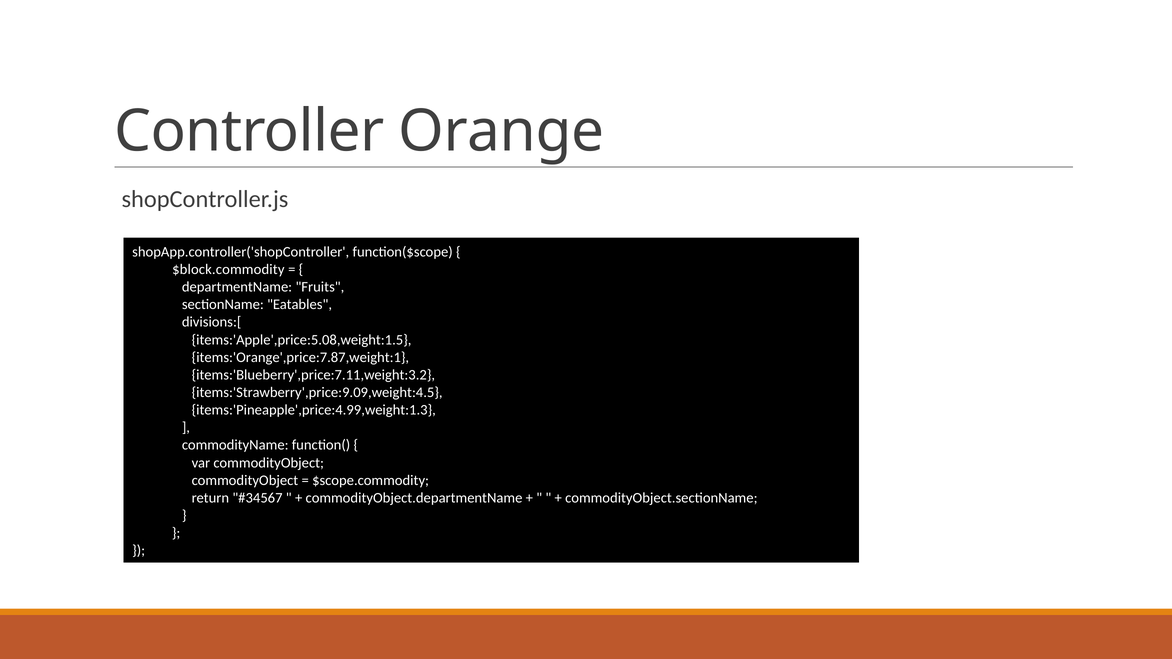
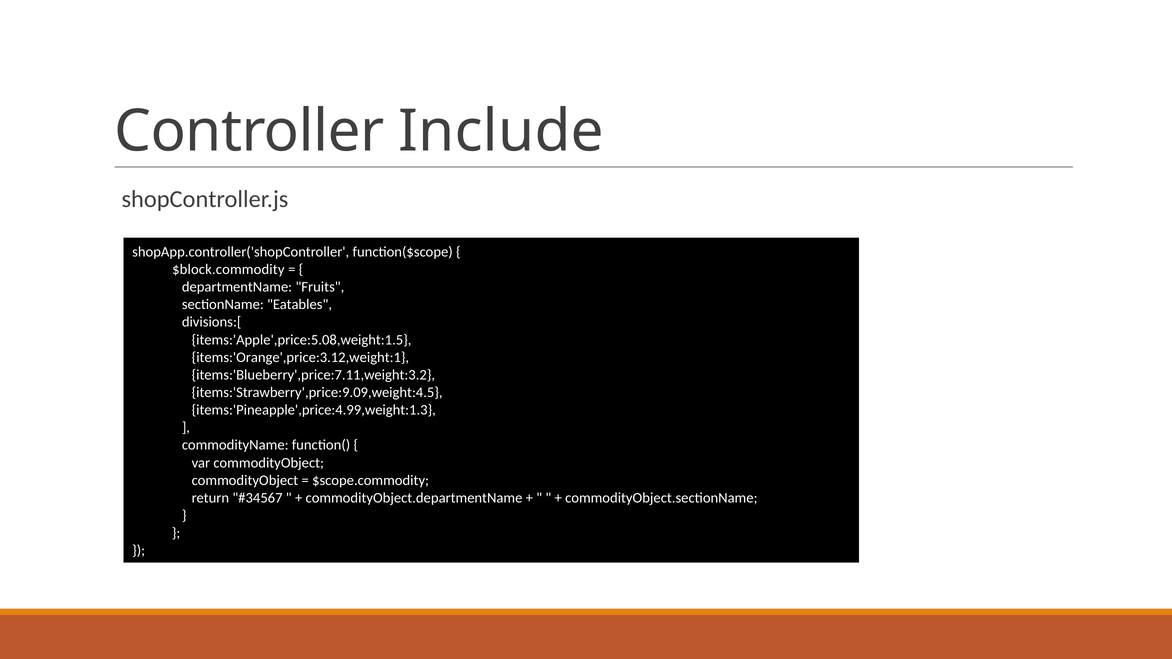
Orange: Orange -> Include (501, 131)
items:'Orange',price:7.87,weight:1: items:'Orange',price:7.87,weight:1 -> items:'Orange',price:3.12,weight:1 (300, 357)
